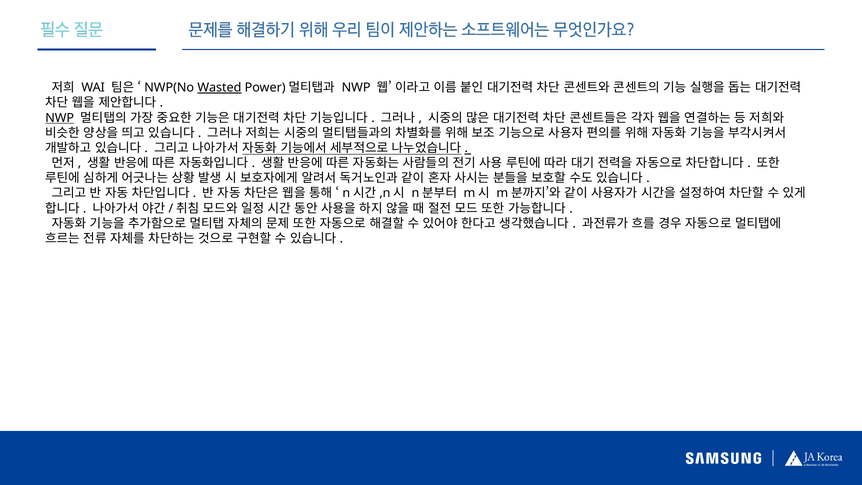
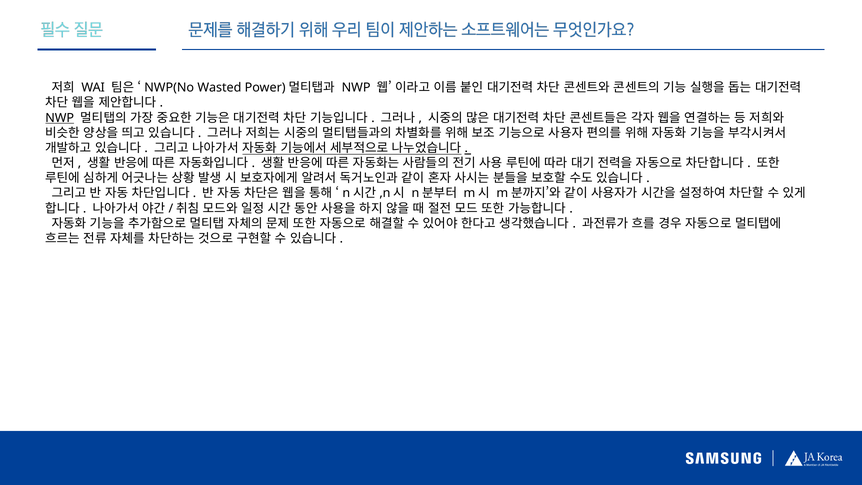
Wasted underline: present -> none (219, 88)
